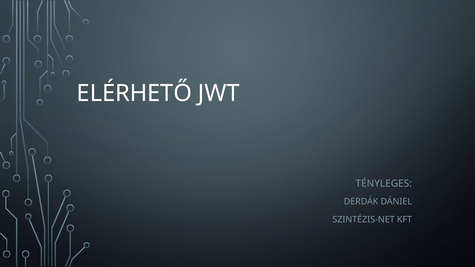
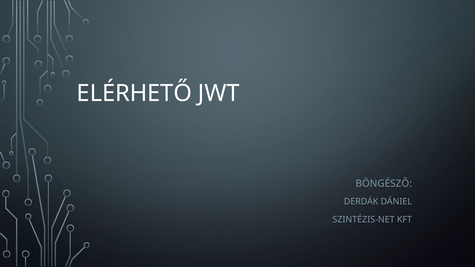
TÉNYLEGES: TÉNYLEGES -> BÖNGÉSZŐ (384, 184)
